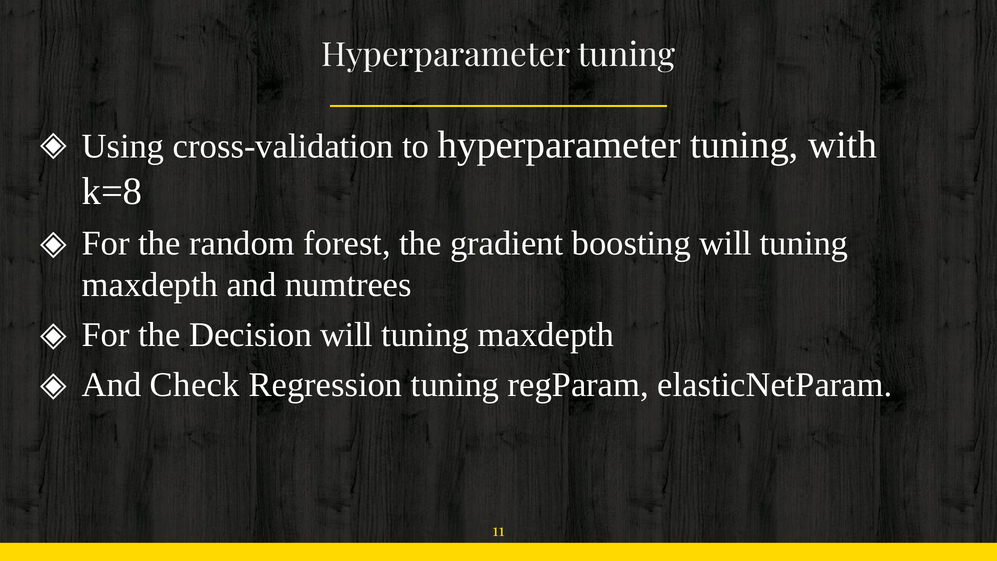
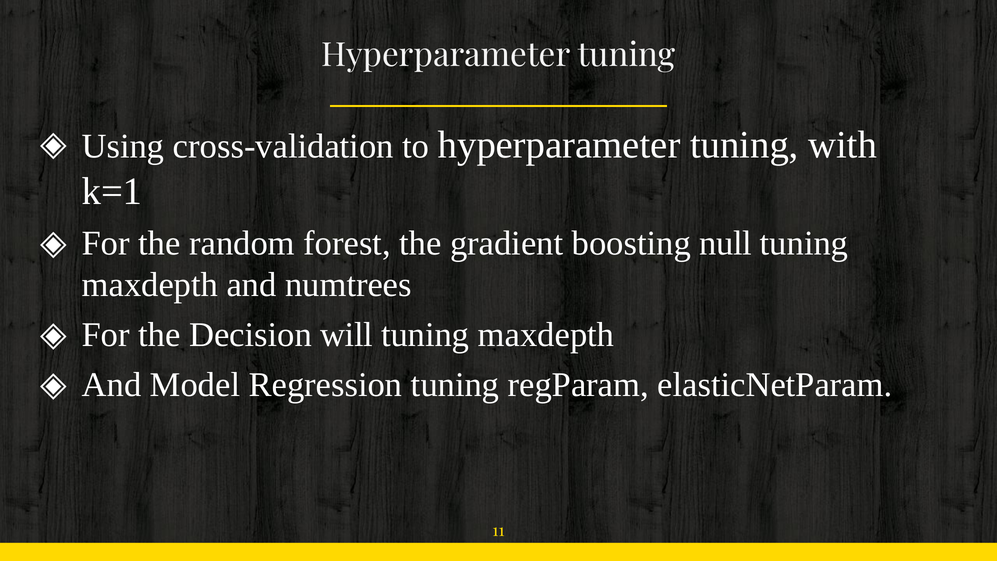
k=8: k=8 -> k=1 (112, 191)
boosting will: will -> null (726, 243)
Check: Check -> Model (195, 385)
